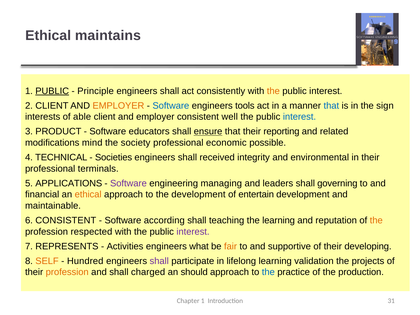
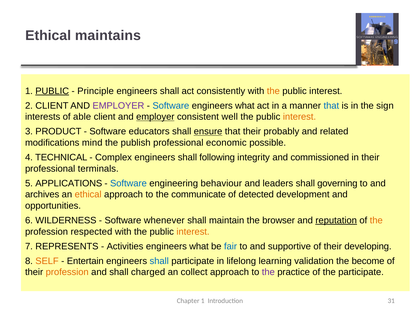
EMPLOYER colour: orange -> purple (118, 106)
tools: tools -> what (245, 106)
employer underline: none -> present (155, 117)
interest colour: blue -> orange (299, 117)
reporting: reporting -> probably (281, 132)
society: society -> publish (136, 143)
Societies: Societies -> Complex (114, 157)
received: received -> following (217, 157)
environmental: environmental -> commissioned (320, 157)
Software colour: purple -> blue (128, 183)
managing: managing -> behaviour (221, 183)
financial: financial -> archives (42, 195)
the development: development -> communicate (199, 195)
entertain: entertain -> detected (256, 195)
maintainable: maintainable -> opportunities (53, 206)
6 CONSISTENT: CONSISTENT -> WILDERNESS (66, 220)
according: according -> whenever (164, 220)
teaching: teaching -> maintain (227, 220)
the learning: learning -> browser (279, 220)
reputation underline: none -> present (336, 220)
interest colour: purple -> orange (193, 232)
fair colour: orange -> blue (231, 246)
Hundred: Hundred -> Entertain (85, 261)
shall colour: purple -> blue (159, 261)
projects: projects -> become (368, 261)
should: should -> collect (194, 272)
the colour: blue -> purple (268, 272)
the production: production -> participate (361, 272)
